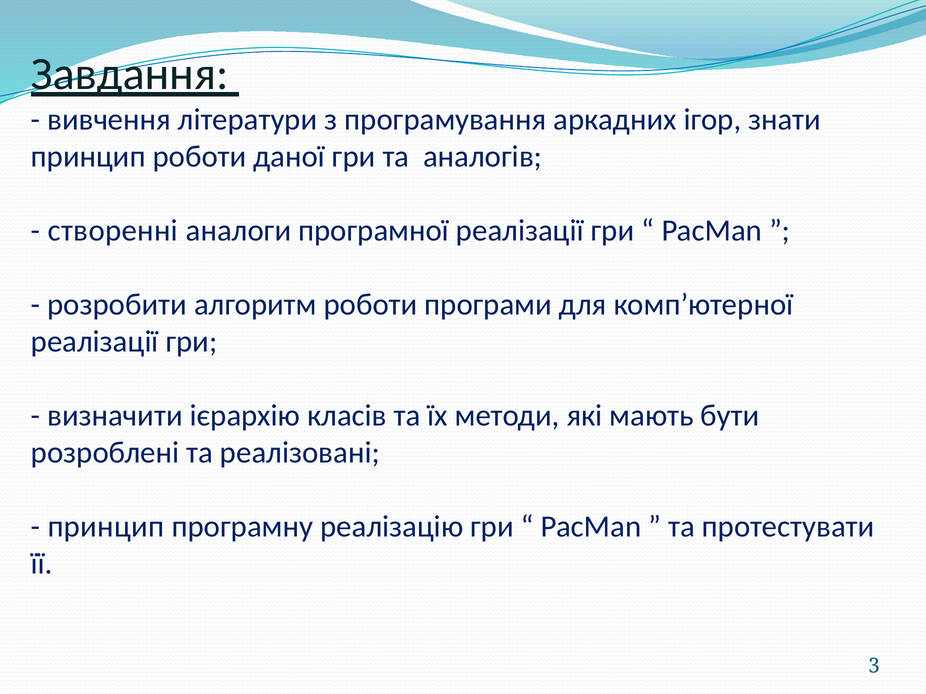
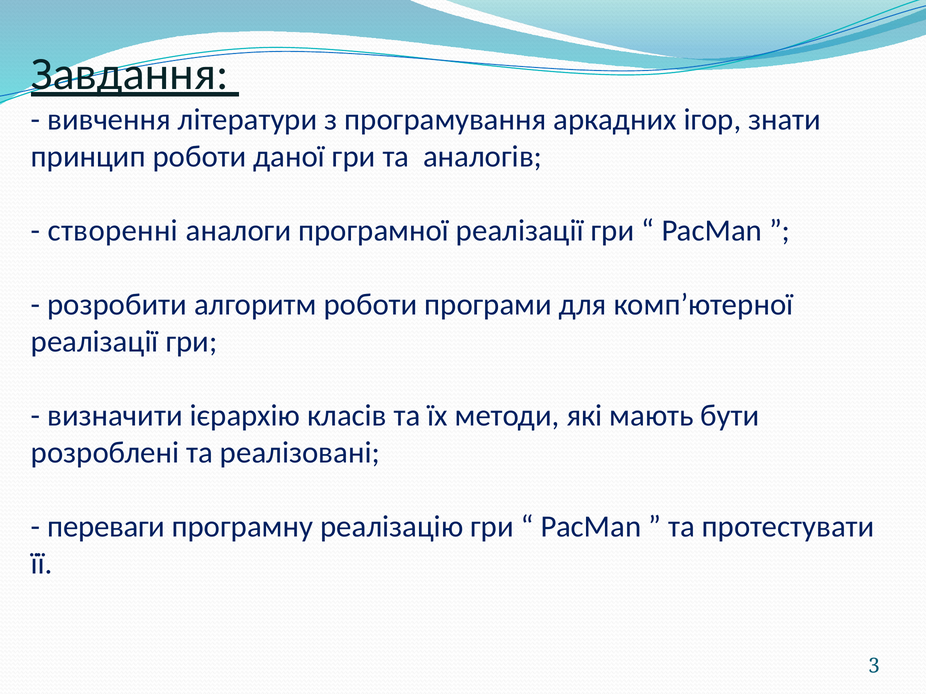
принцип: принцип -> переваги (106, 527)
